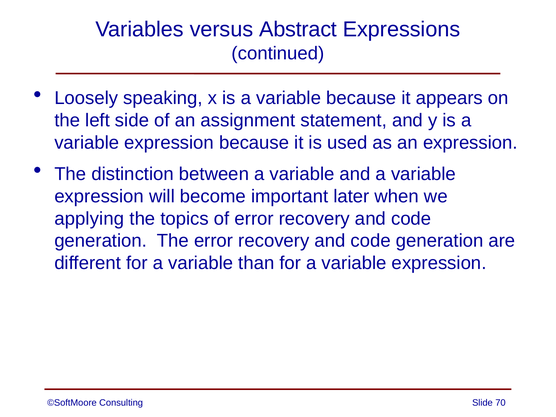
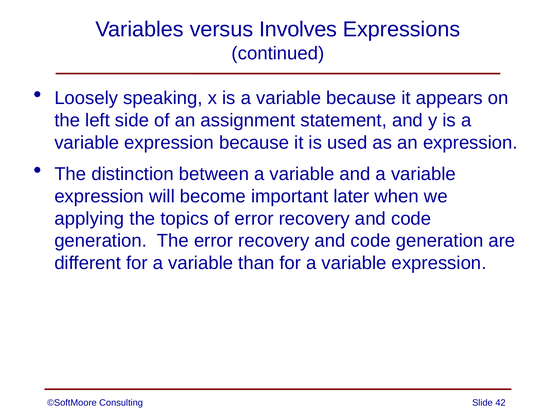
Abstract: Abstract -> Involves (298, 29)
70: 70 -> 42 (500, 403)
